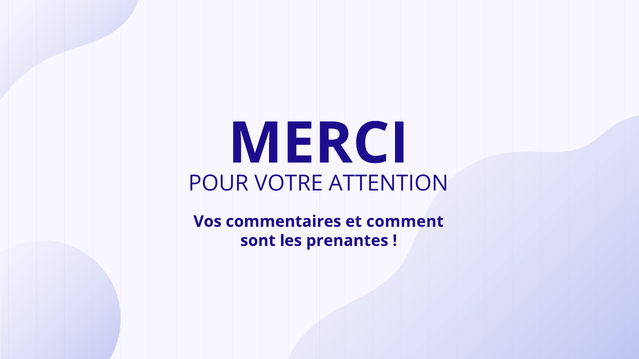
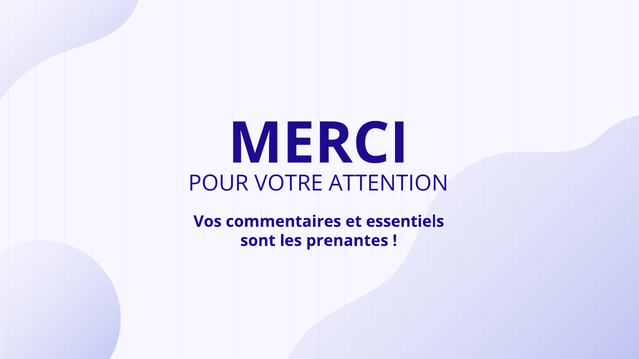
comment: comment -> essentiels (405, 222)
